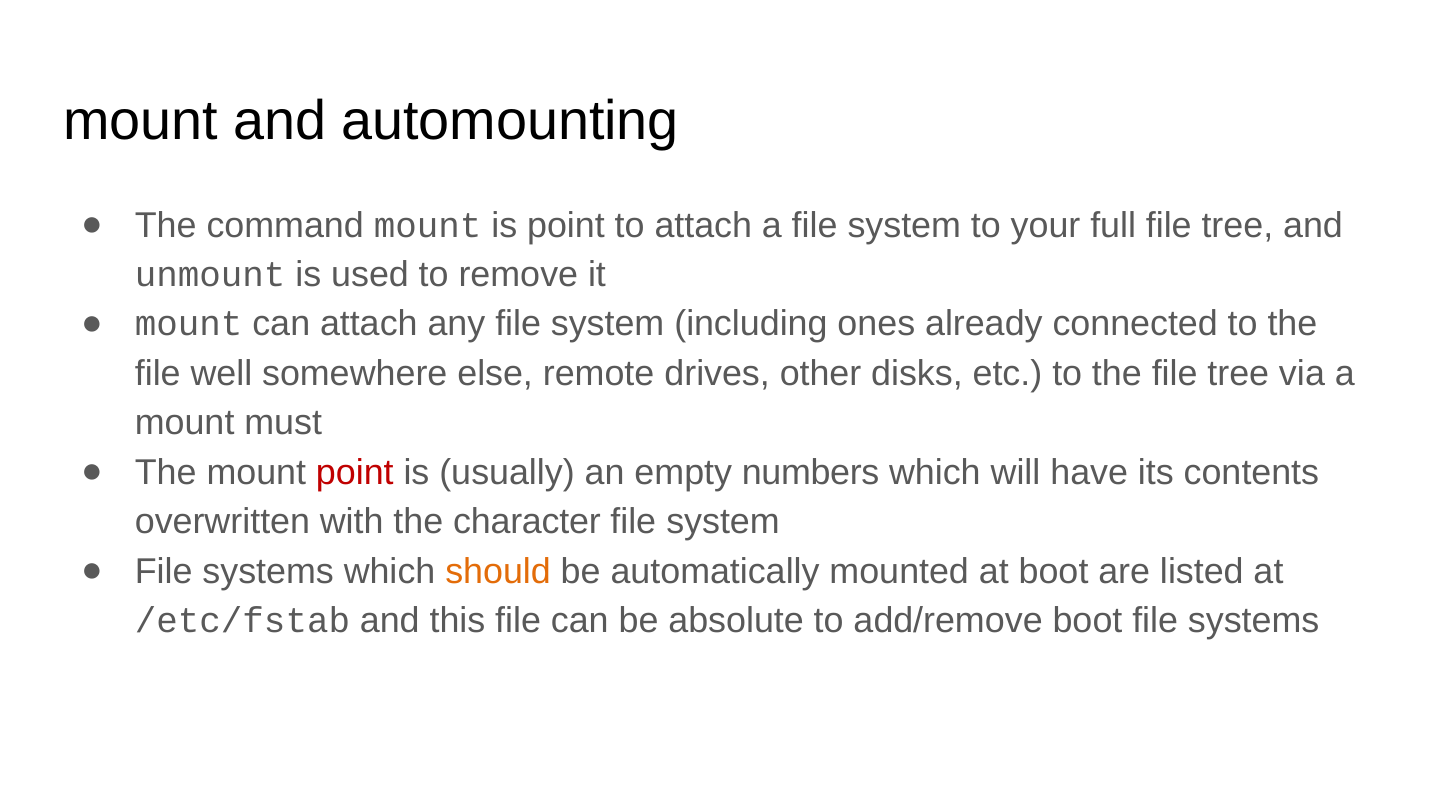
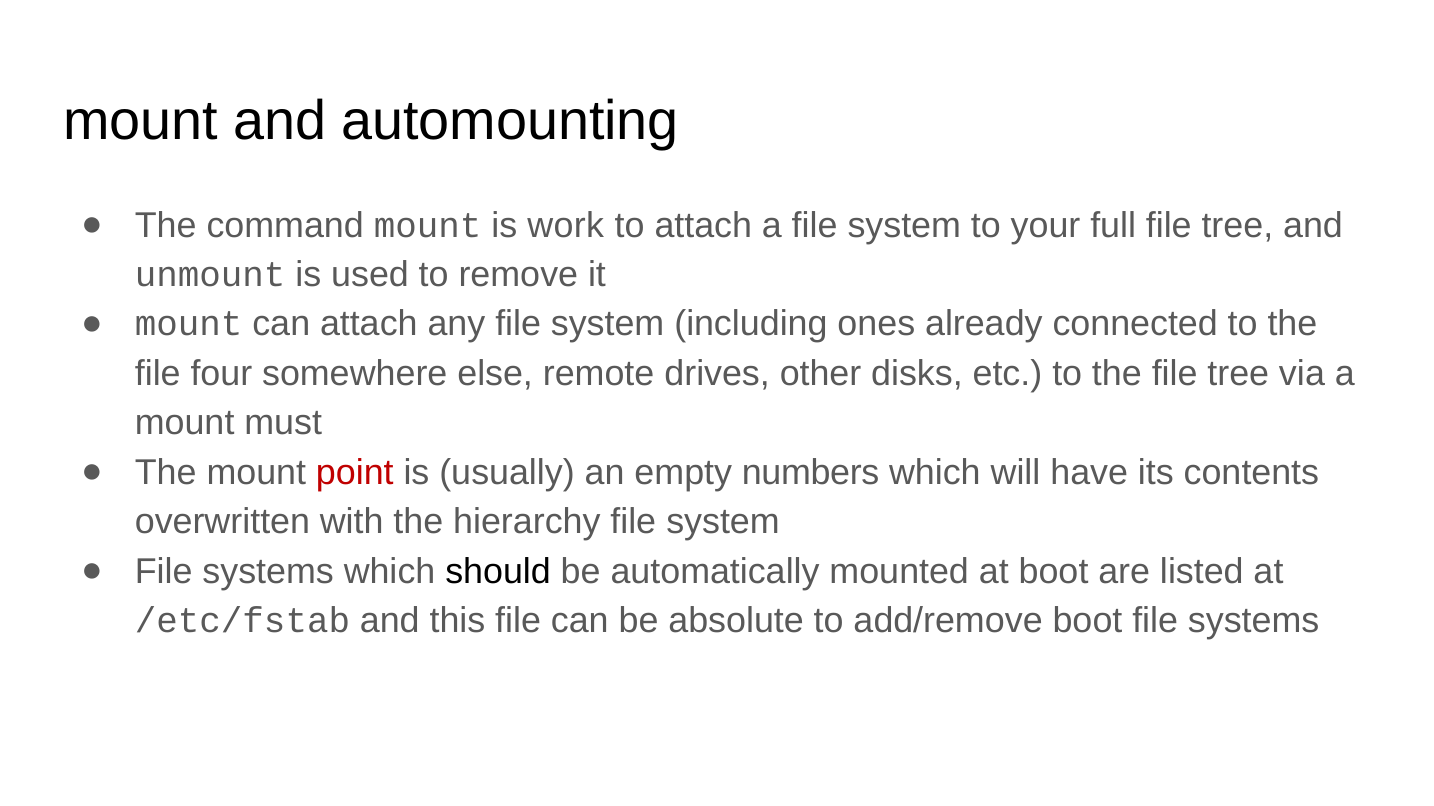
is point: point -> work (566, 226)
well: well -> four (221, 374)
character: character -> hierarchy (527, 522)
should colour: orange -> black (498, 572)
